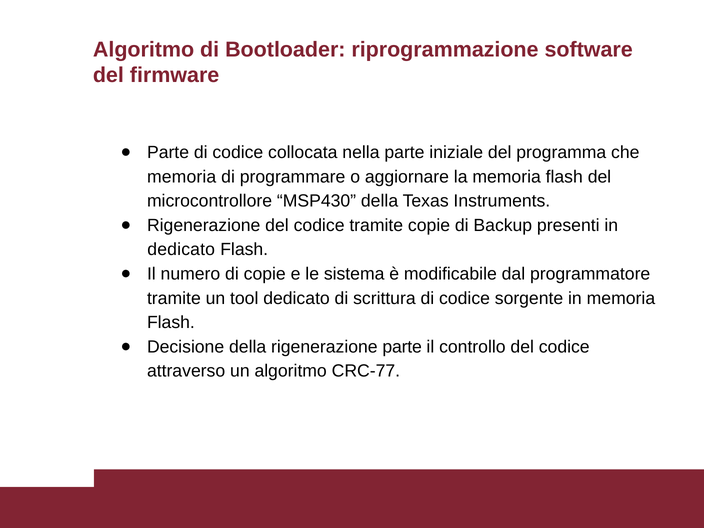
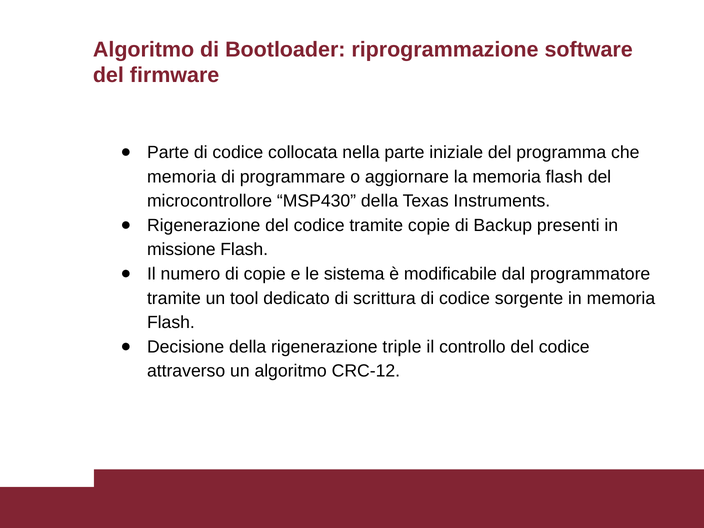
dedicato: dedicato -> missione (181, 250)
rigenerazione parte: parte -> triple (402, 347)
CRC-77: CRC-77 -> CRC-12 (366, 371)
